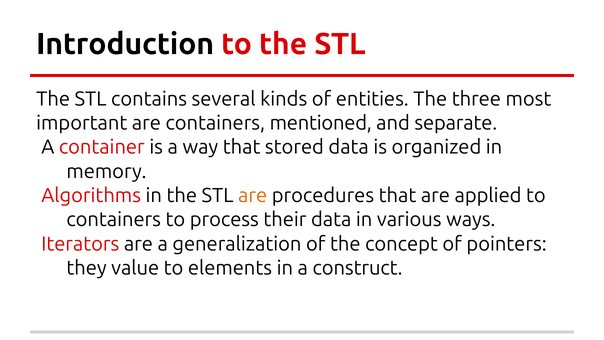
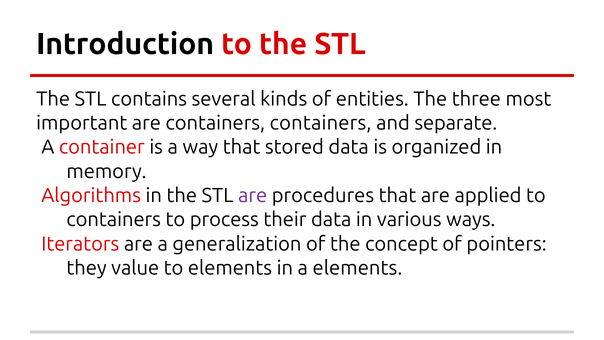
containers mentioned: mentioned -> containers (321, 123)
are colour: orange -> purple (253, 195)
a construct: construct -> elements (357, 268)
